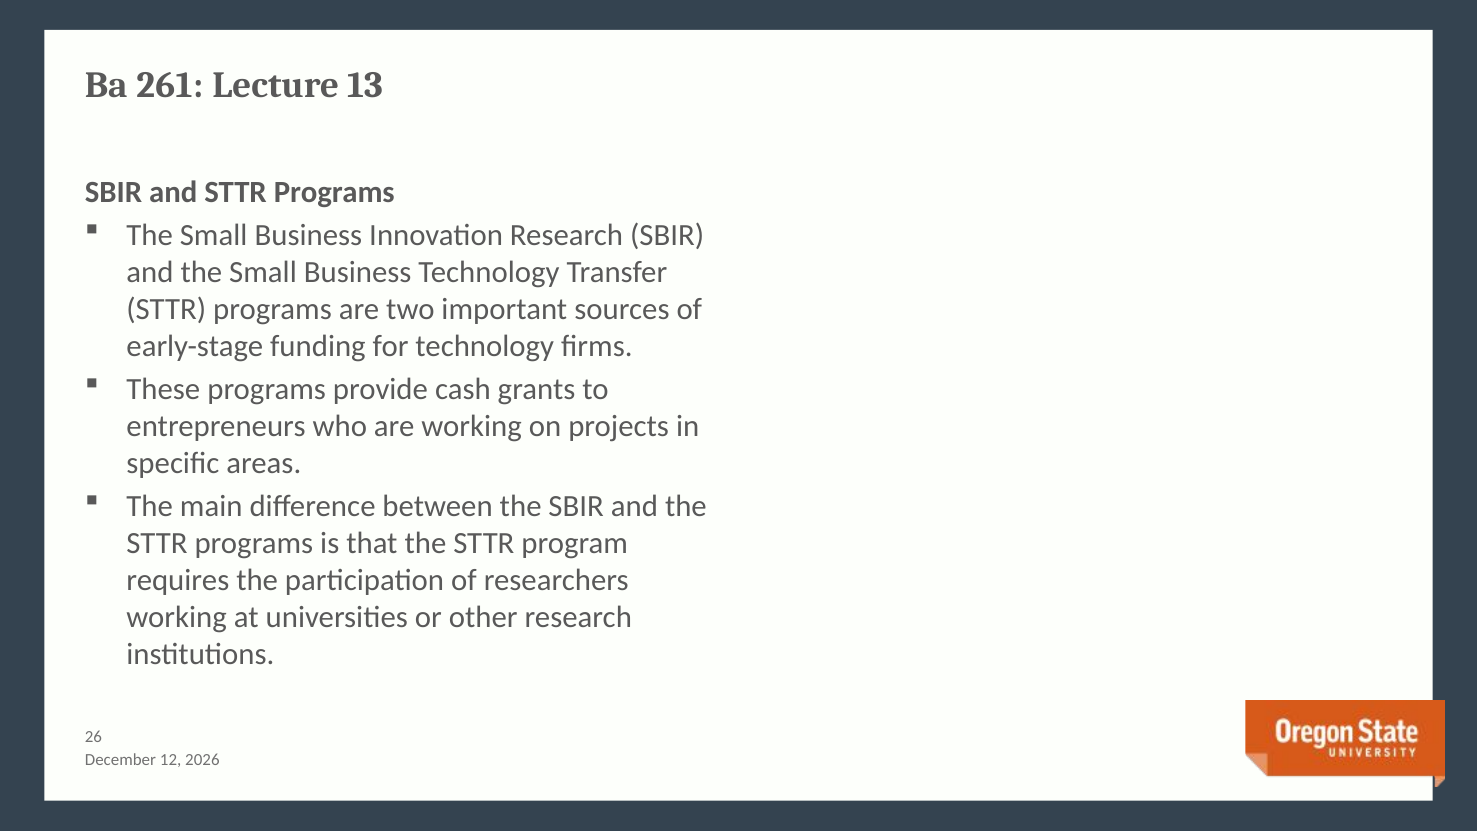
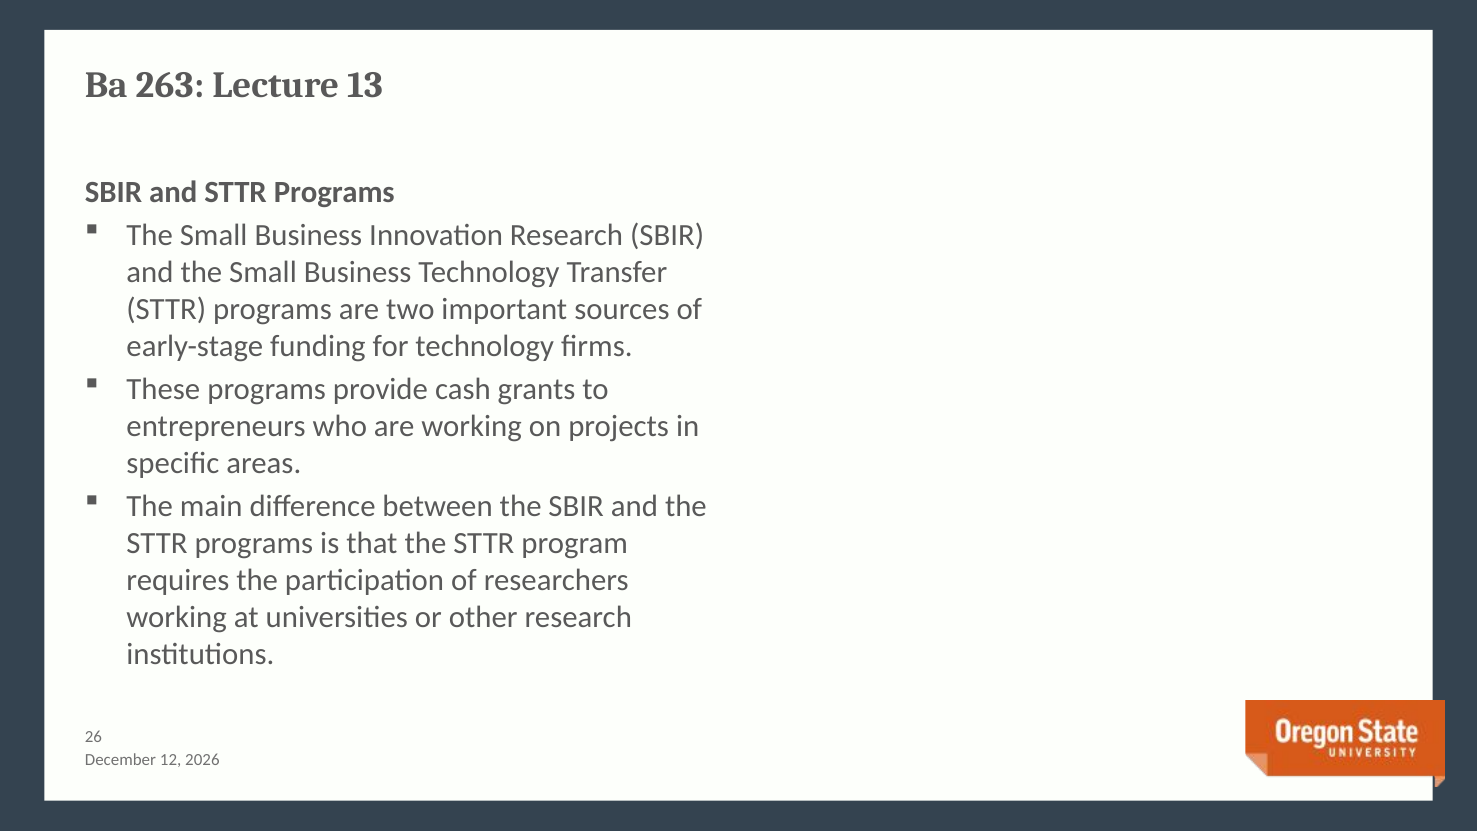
261: 261 -> 263 (170, 86)
